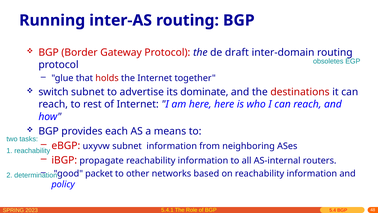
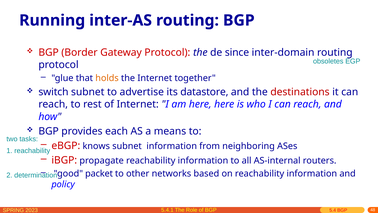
draft: draft -> since (237, 52)
holds colour: red -> orange (107, 78)
dominate: dominate -> datastore (204, 92)
uxyvw: uxyvw -> knows (96, 146)
